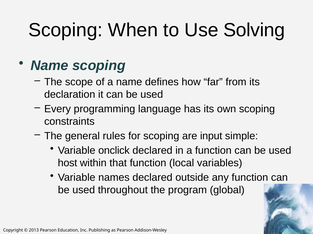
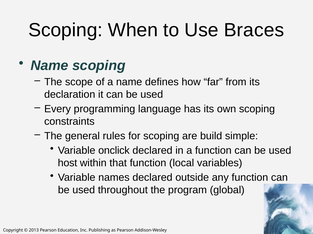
Solving: Solving -> Braces (254, 30)
input: input -> build (211, 136)
